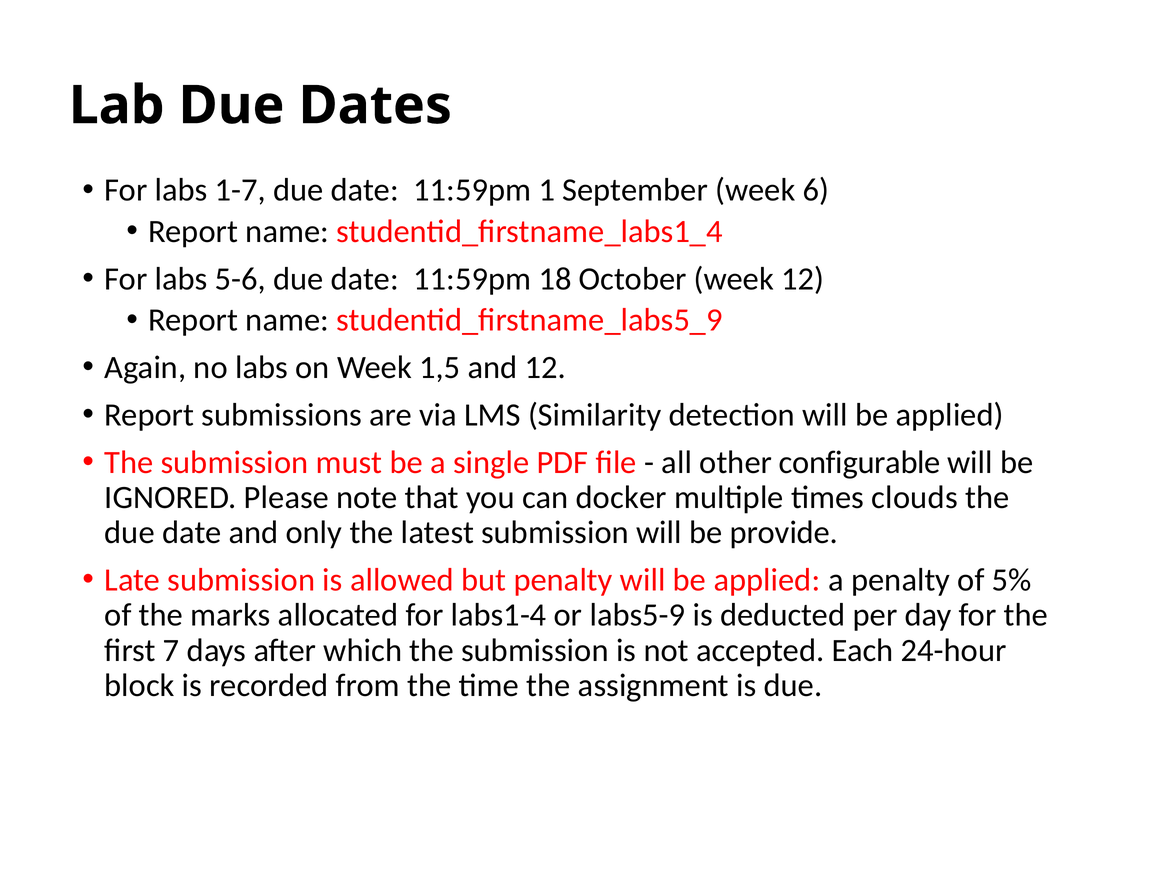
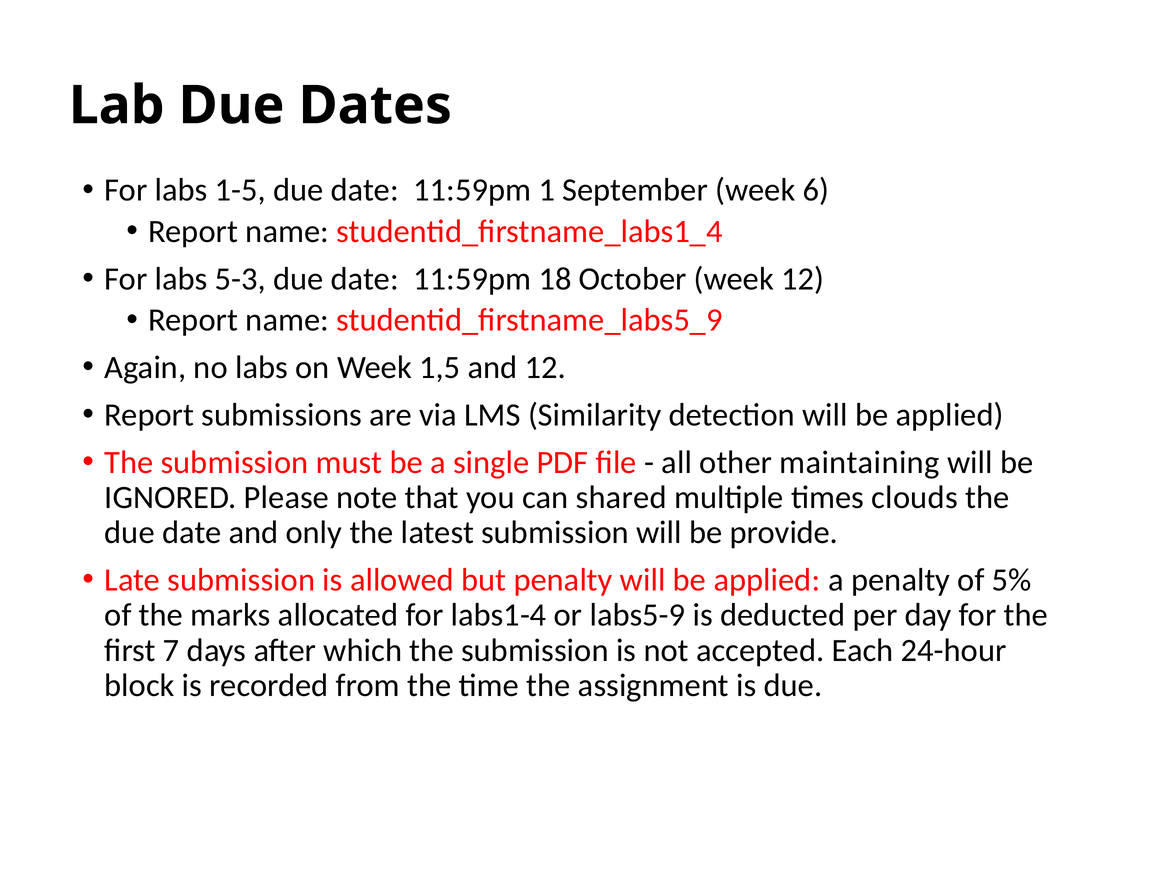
1-7: 1-7 -> 1-5 (240, 190)
5-6: 5-6 -> 5-3 (240, 279)
configurable: configurable -> maintaining (859, 462)
docker: docker -> shared (621, 497)
